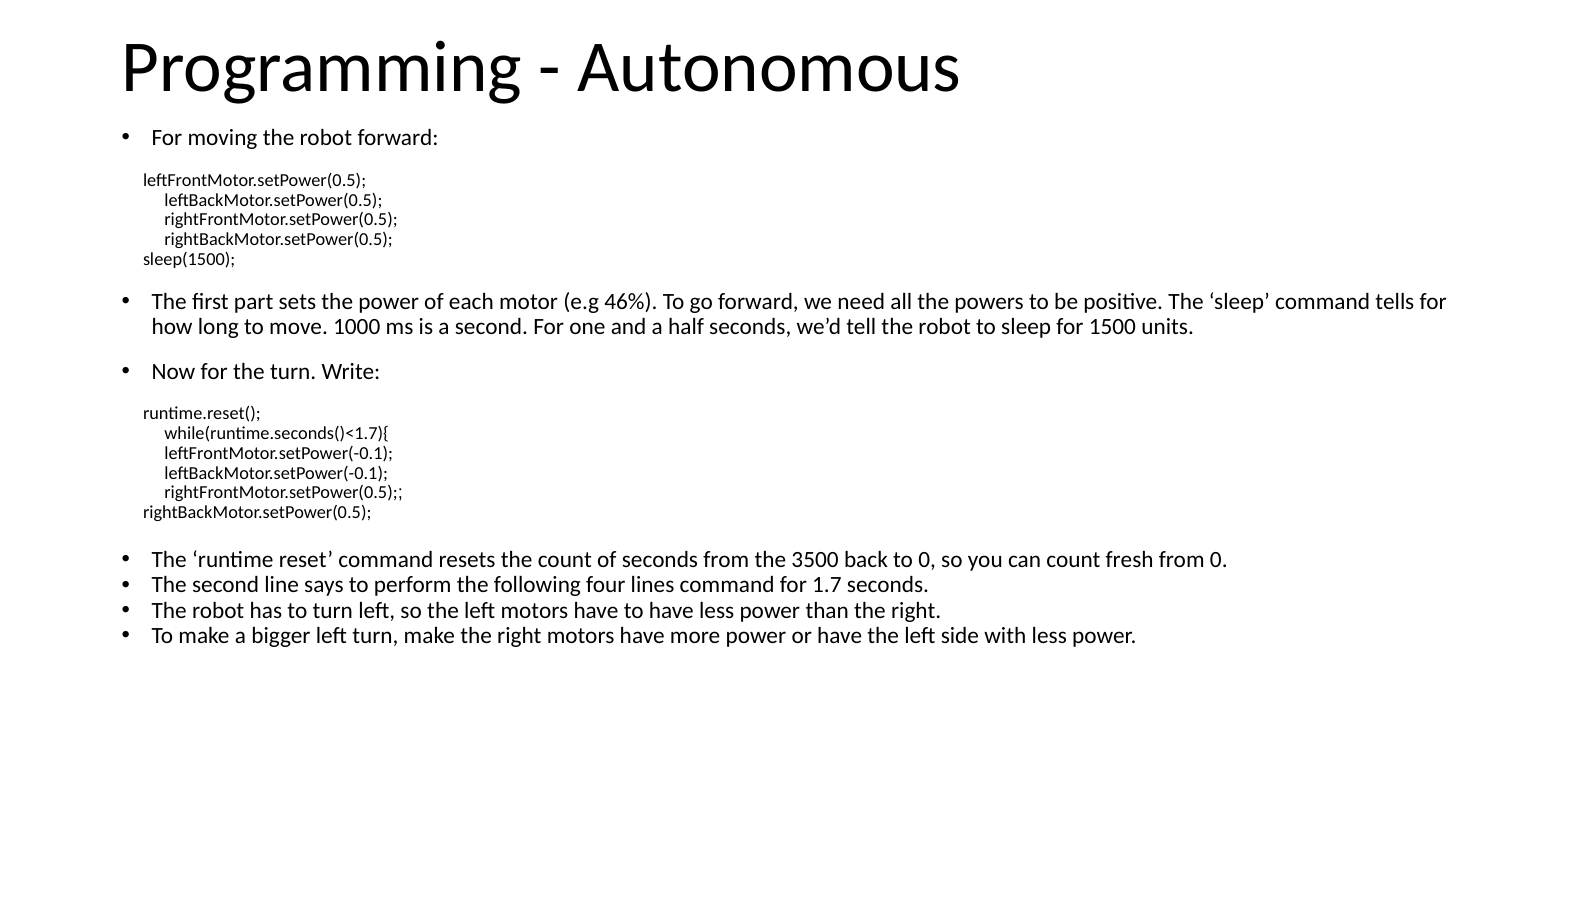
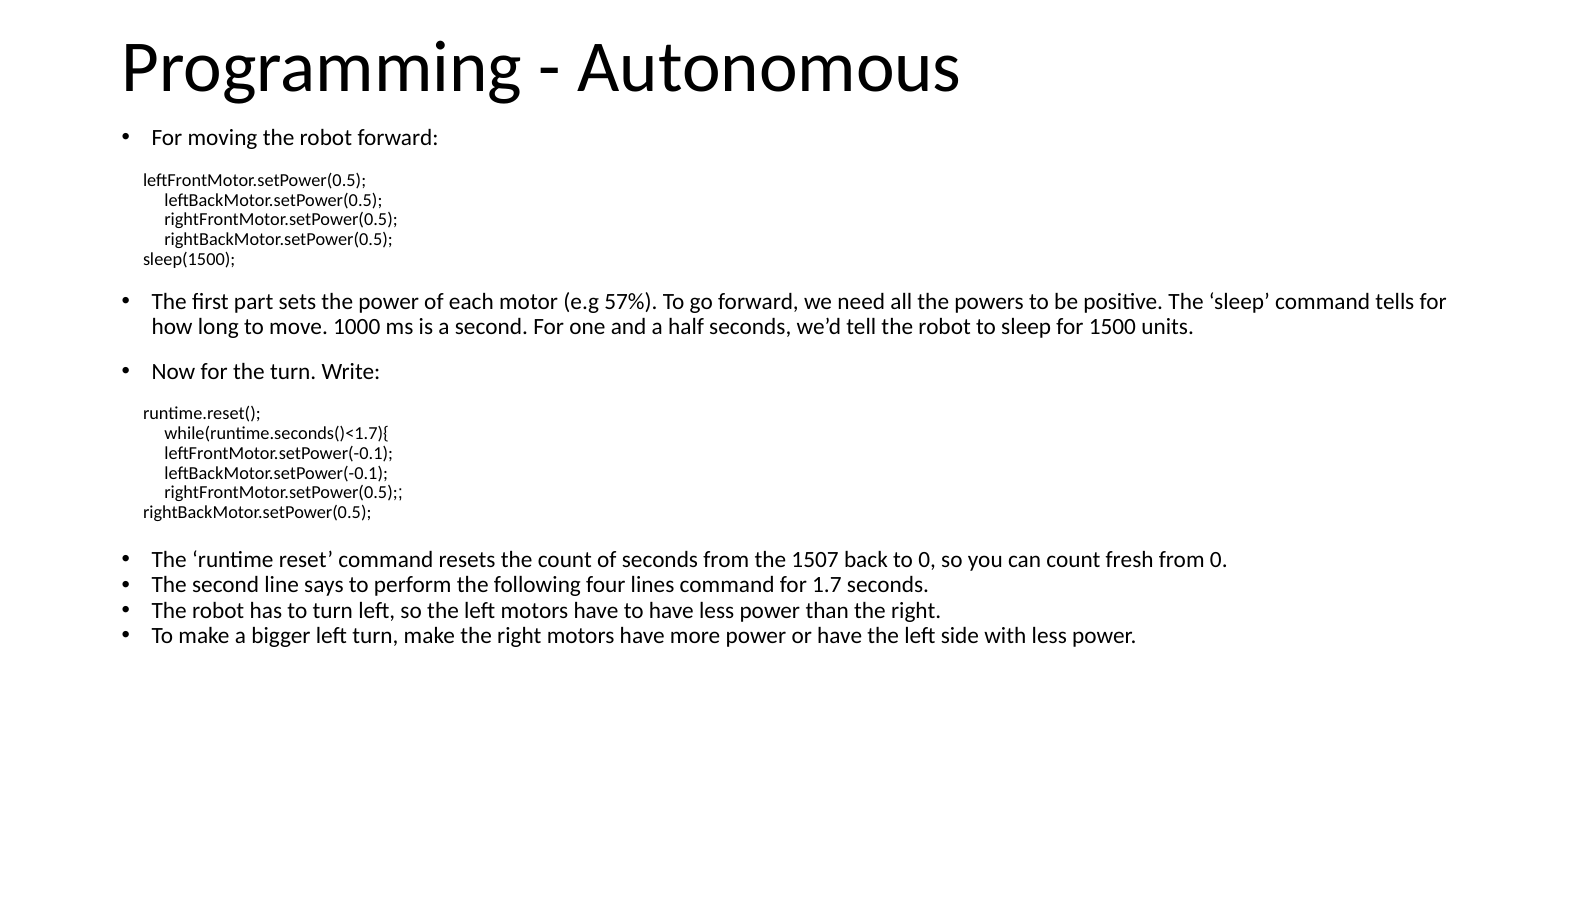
46%: 46% -> 57% (631, 301)
3500: 3500 -> 1507 (815, 560)
